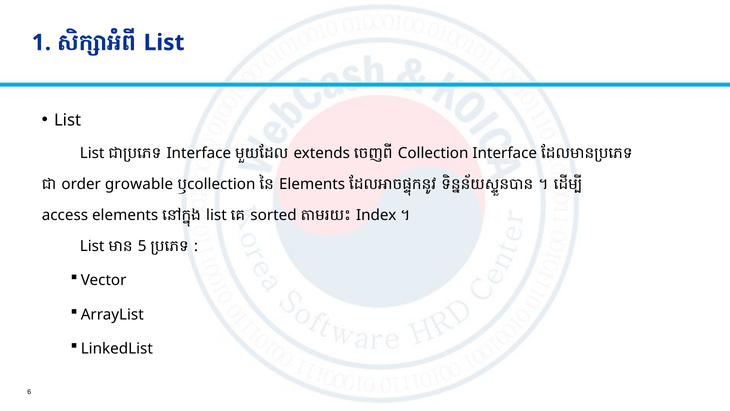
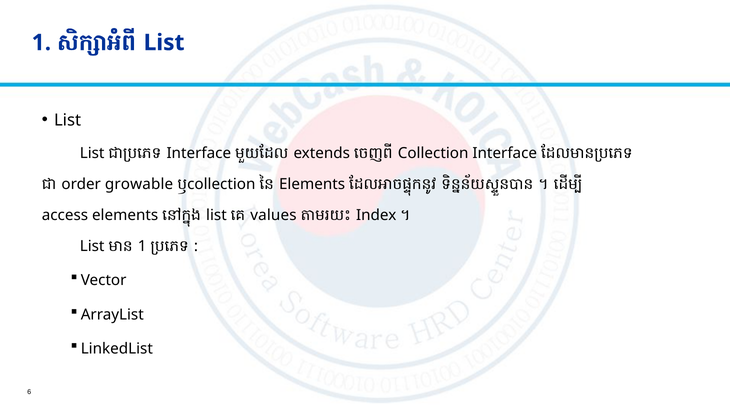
sorted: sorted -> values (273, 215)
5: 5 -> 1 (142, 246)
